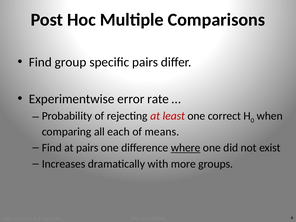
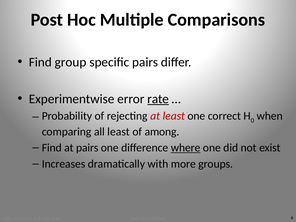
rate underline: none -> present (158, 99)
all each: each -> least (119, 132)
means: means -> among (162, 132)
